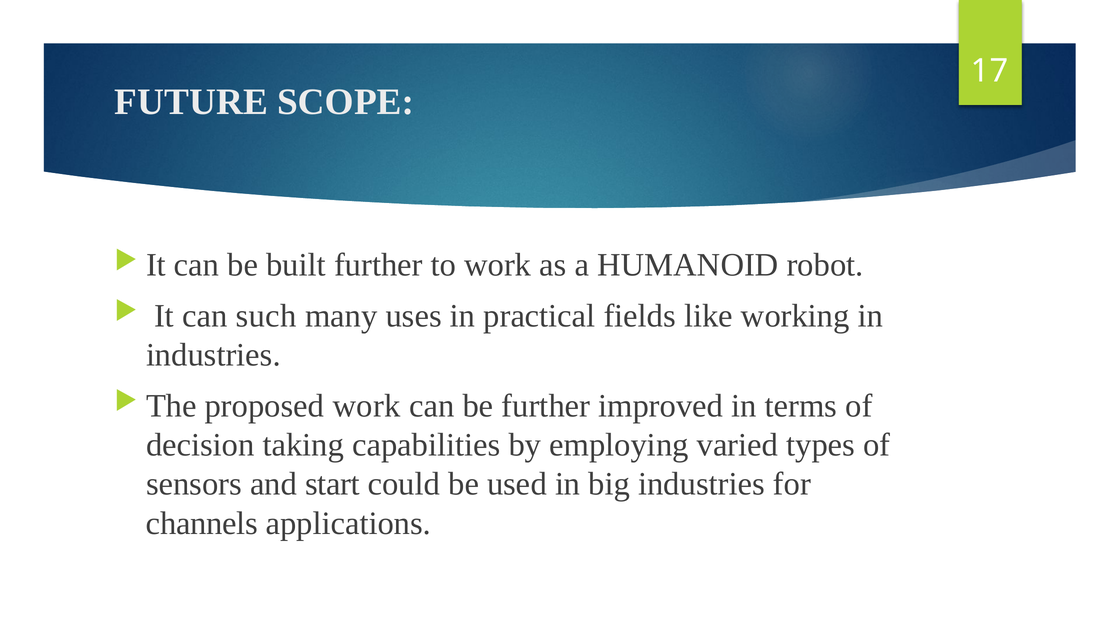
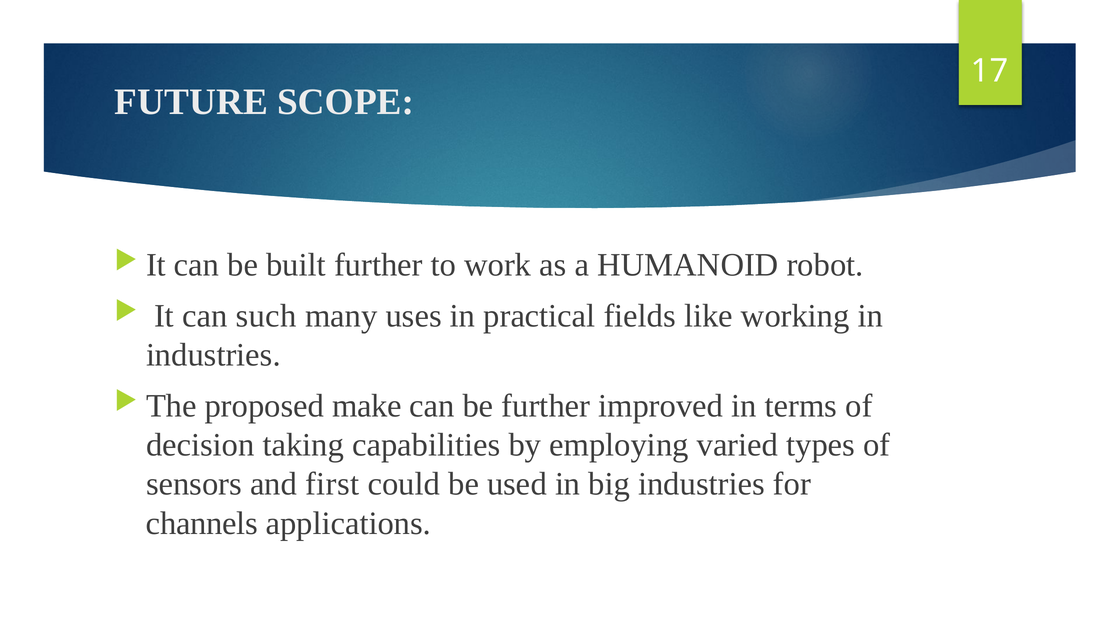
proposed work: work -> make (367, 406)
start: start -> first (332, 484)
